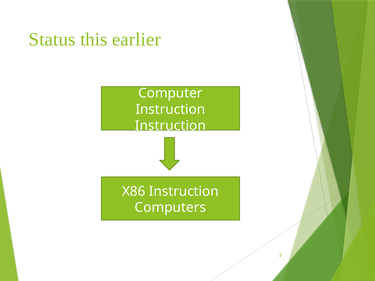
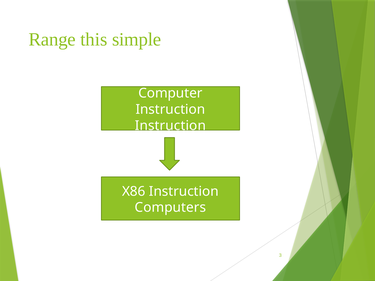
Status: Status -> Range (52, 39)
earlier: earlier -> simple (137, 39)
